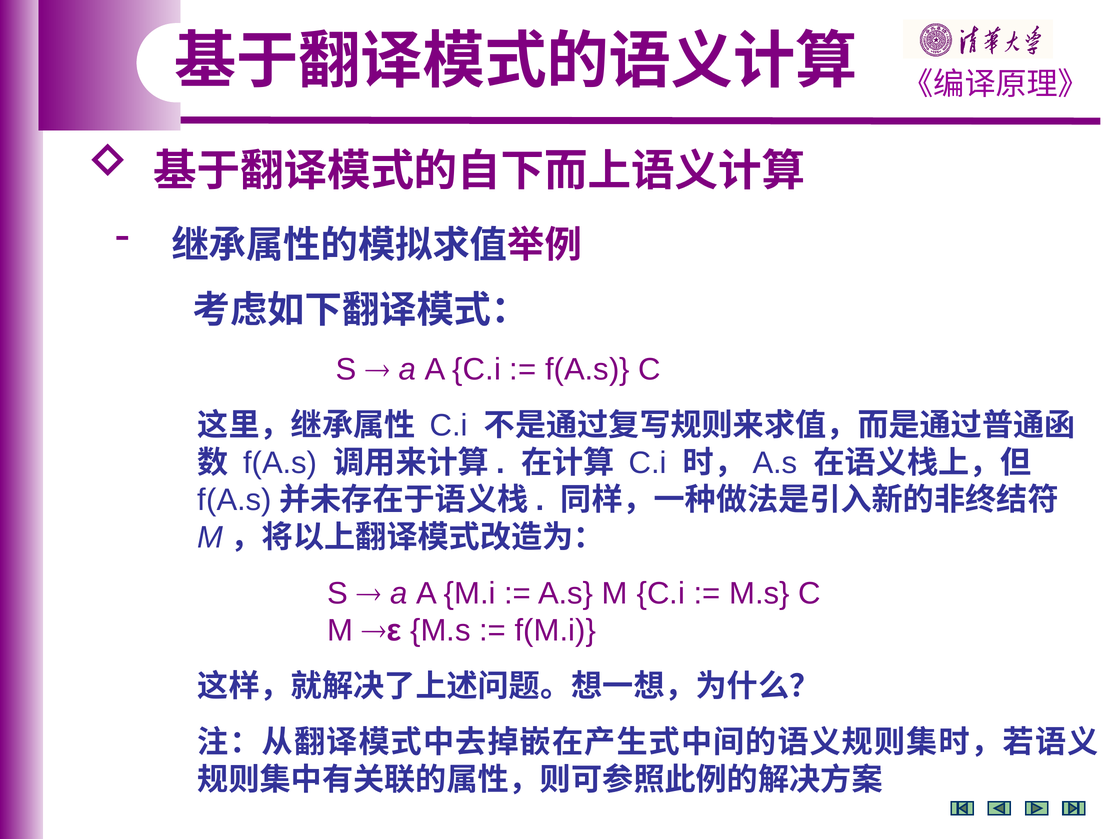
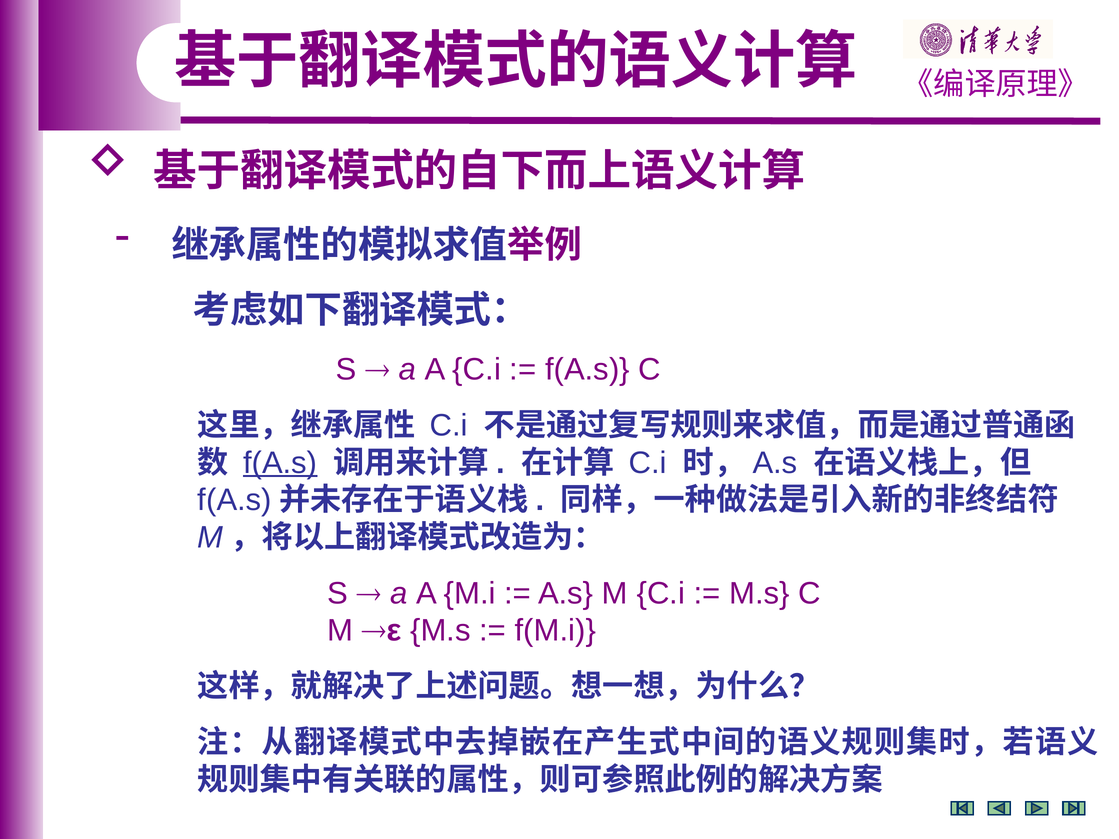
f(A.s underline: none -> present (280, 463)
